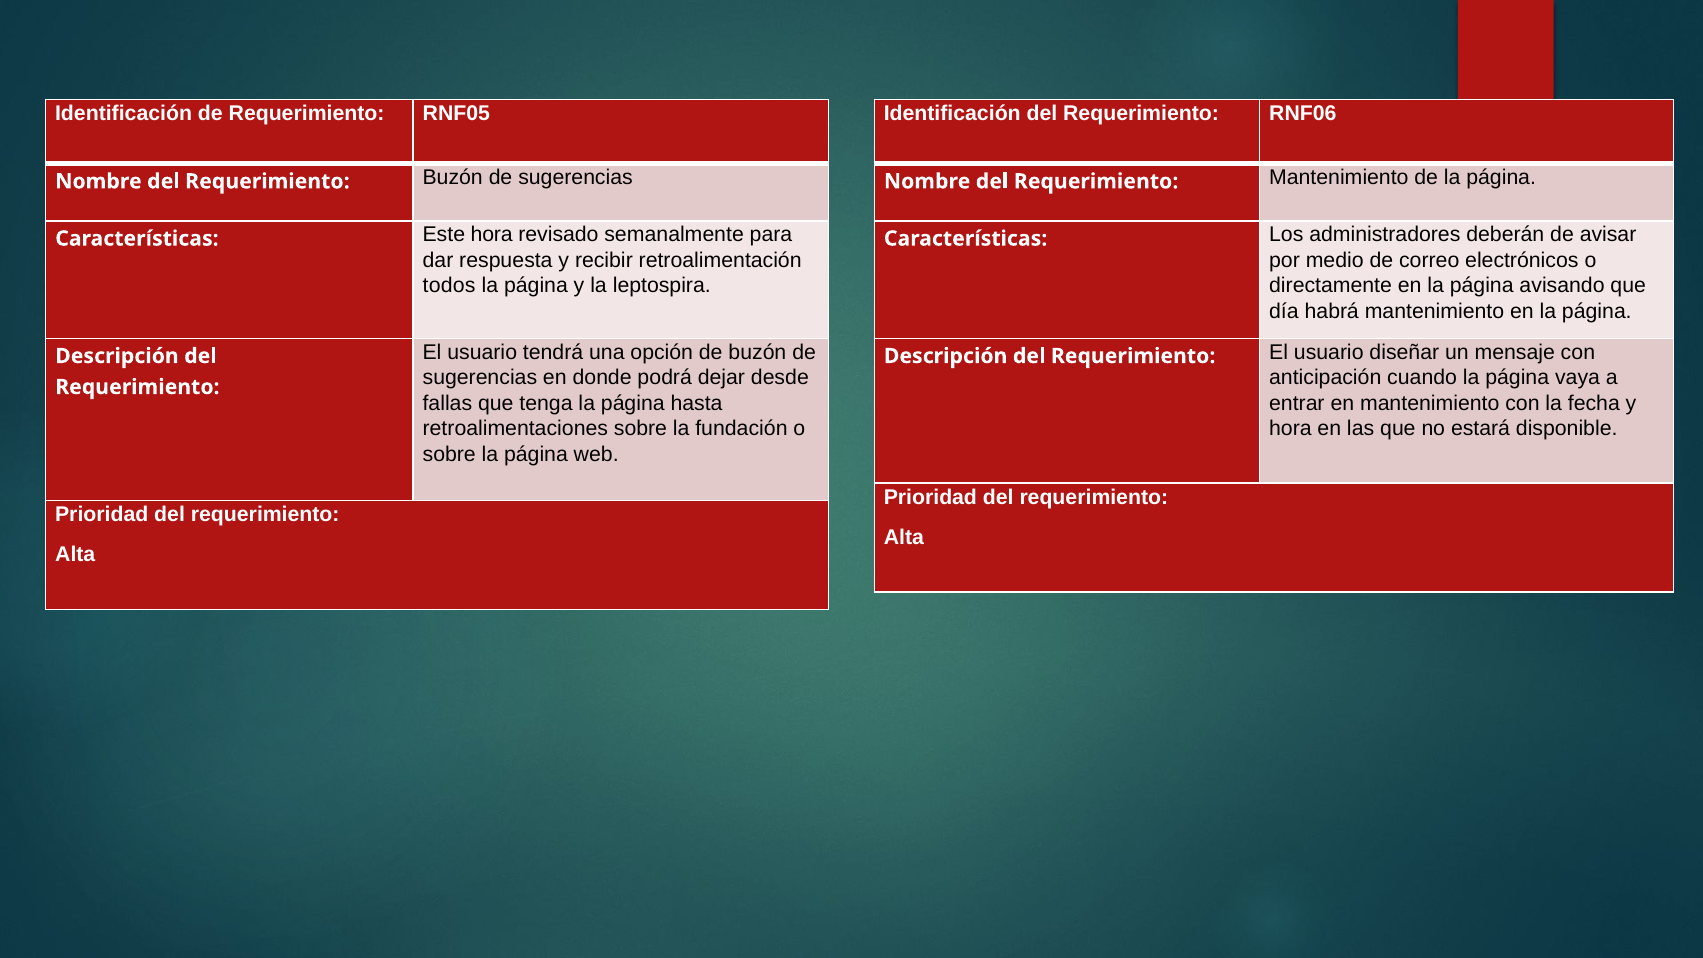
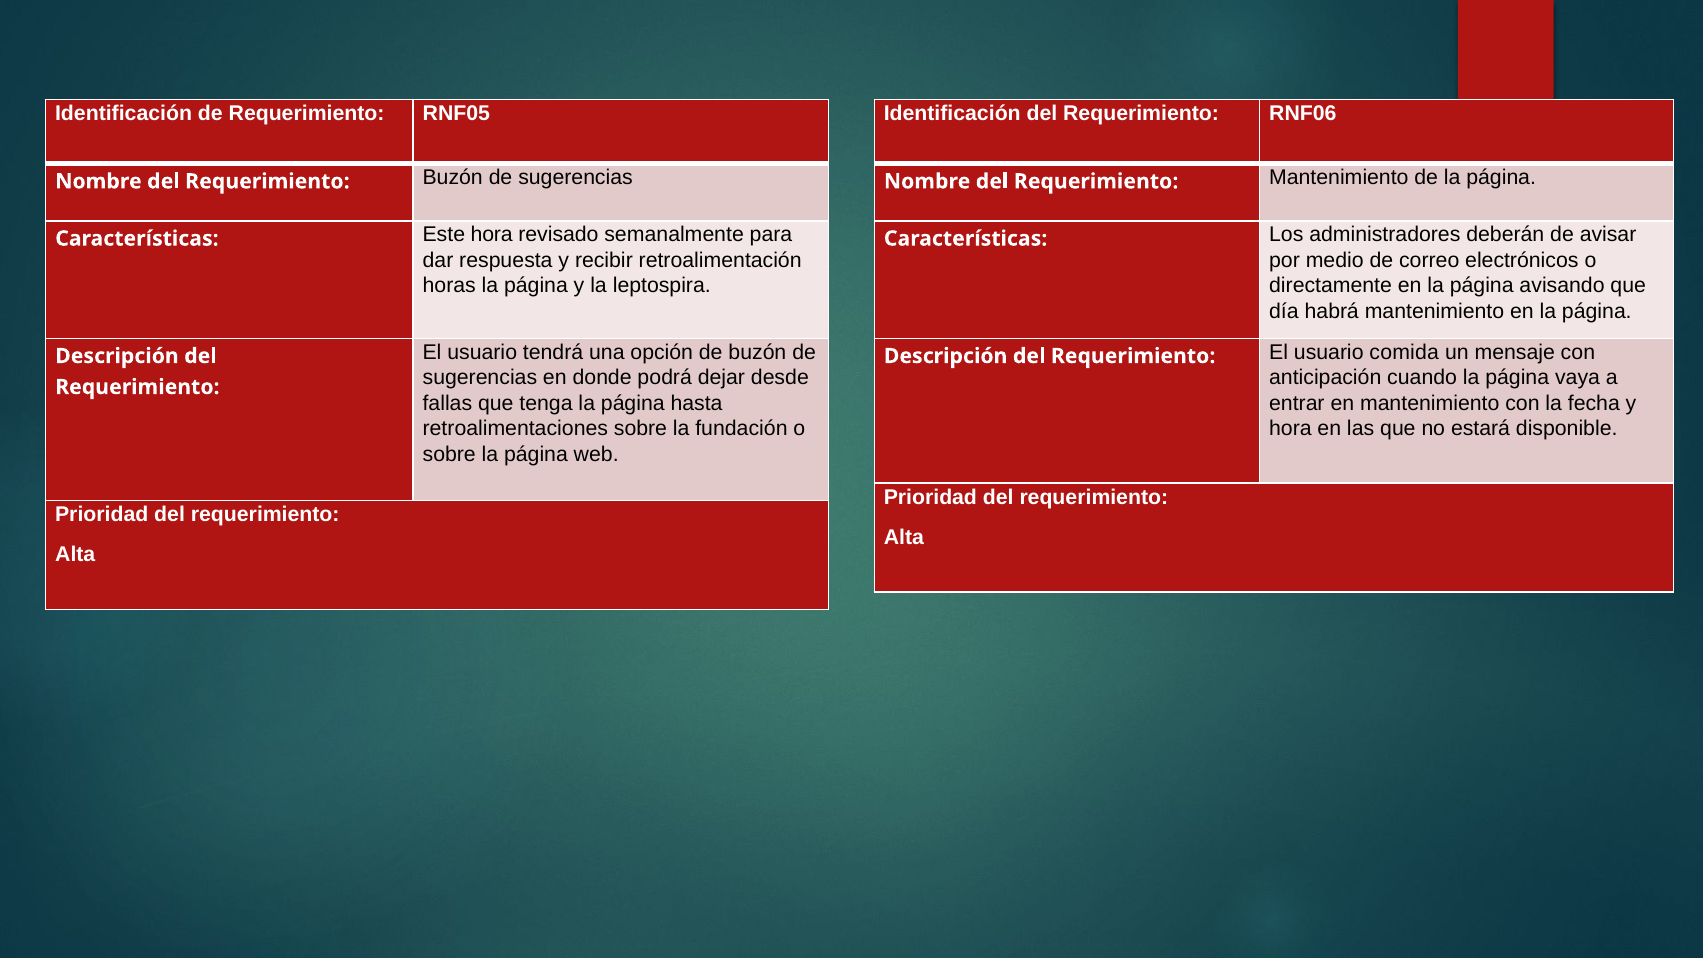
todos: todos -> horas (449, 286)
diseñar: diseñar -> comida (1404, 352)
